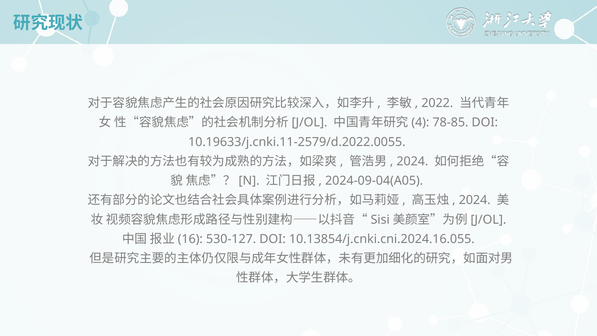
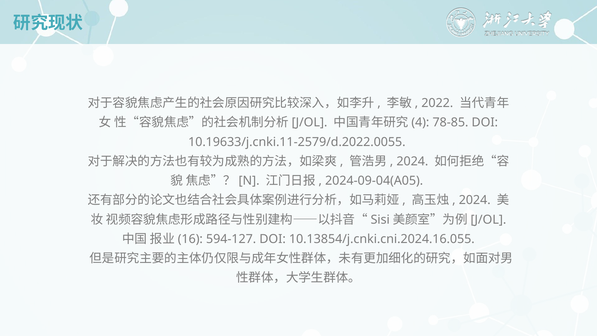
530-127: 530-127 -> 594-127 (231, 239)
